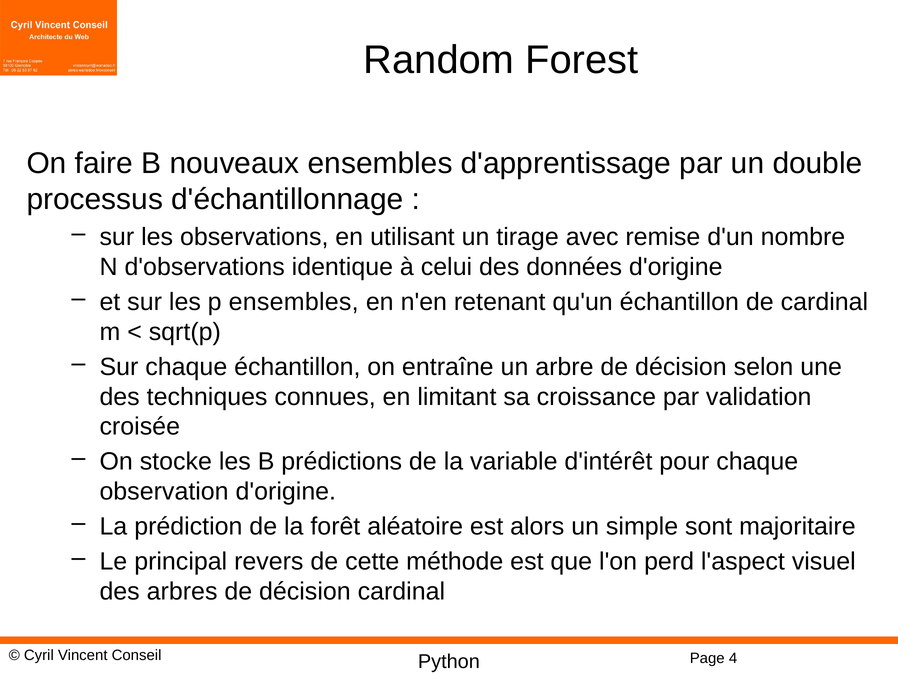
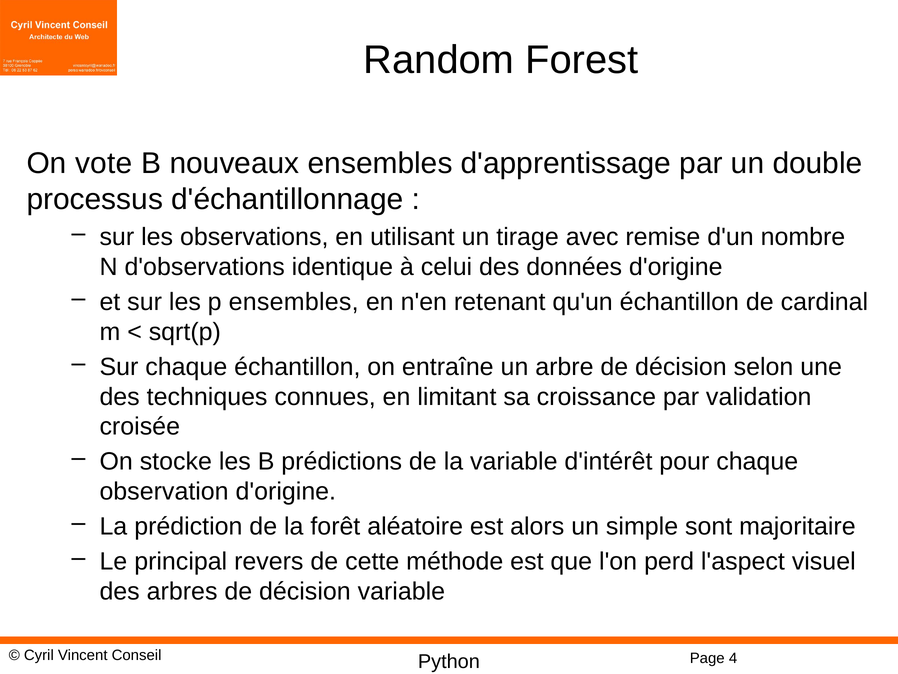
faire: faire -> vote (104, 163)
décision cardinal: cardinal -> variable (401, 591)
